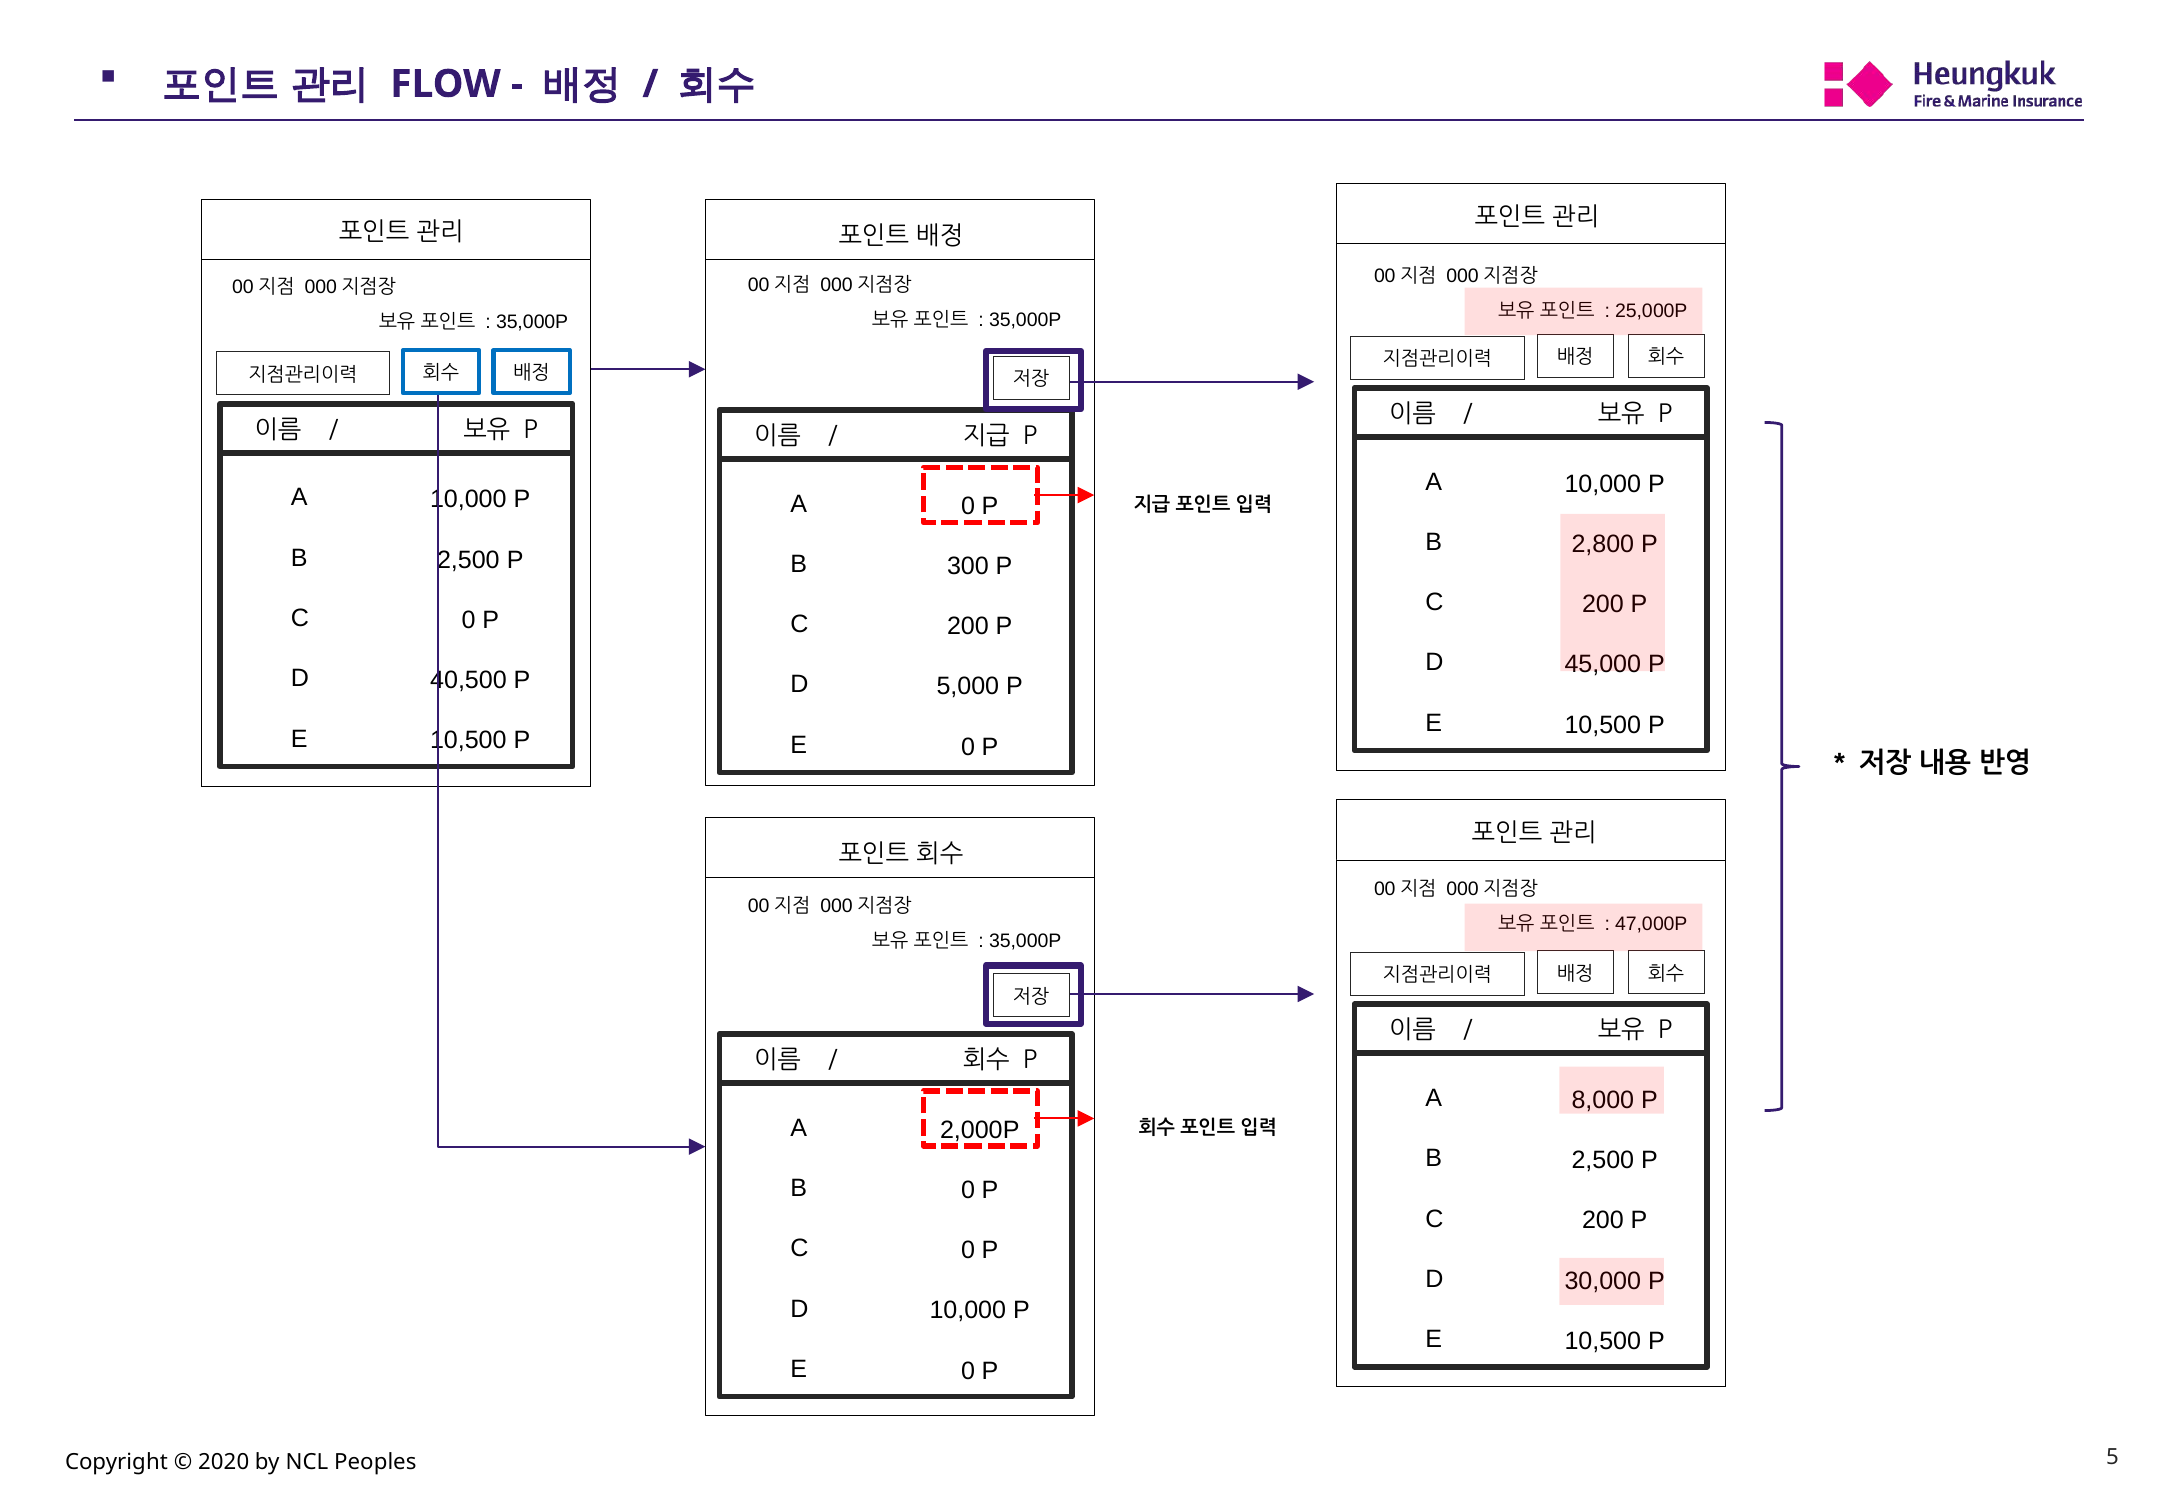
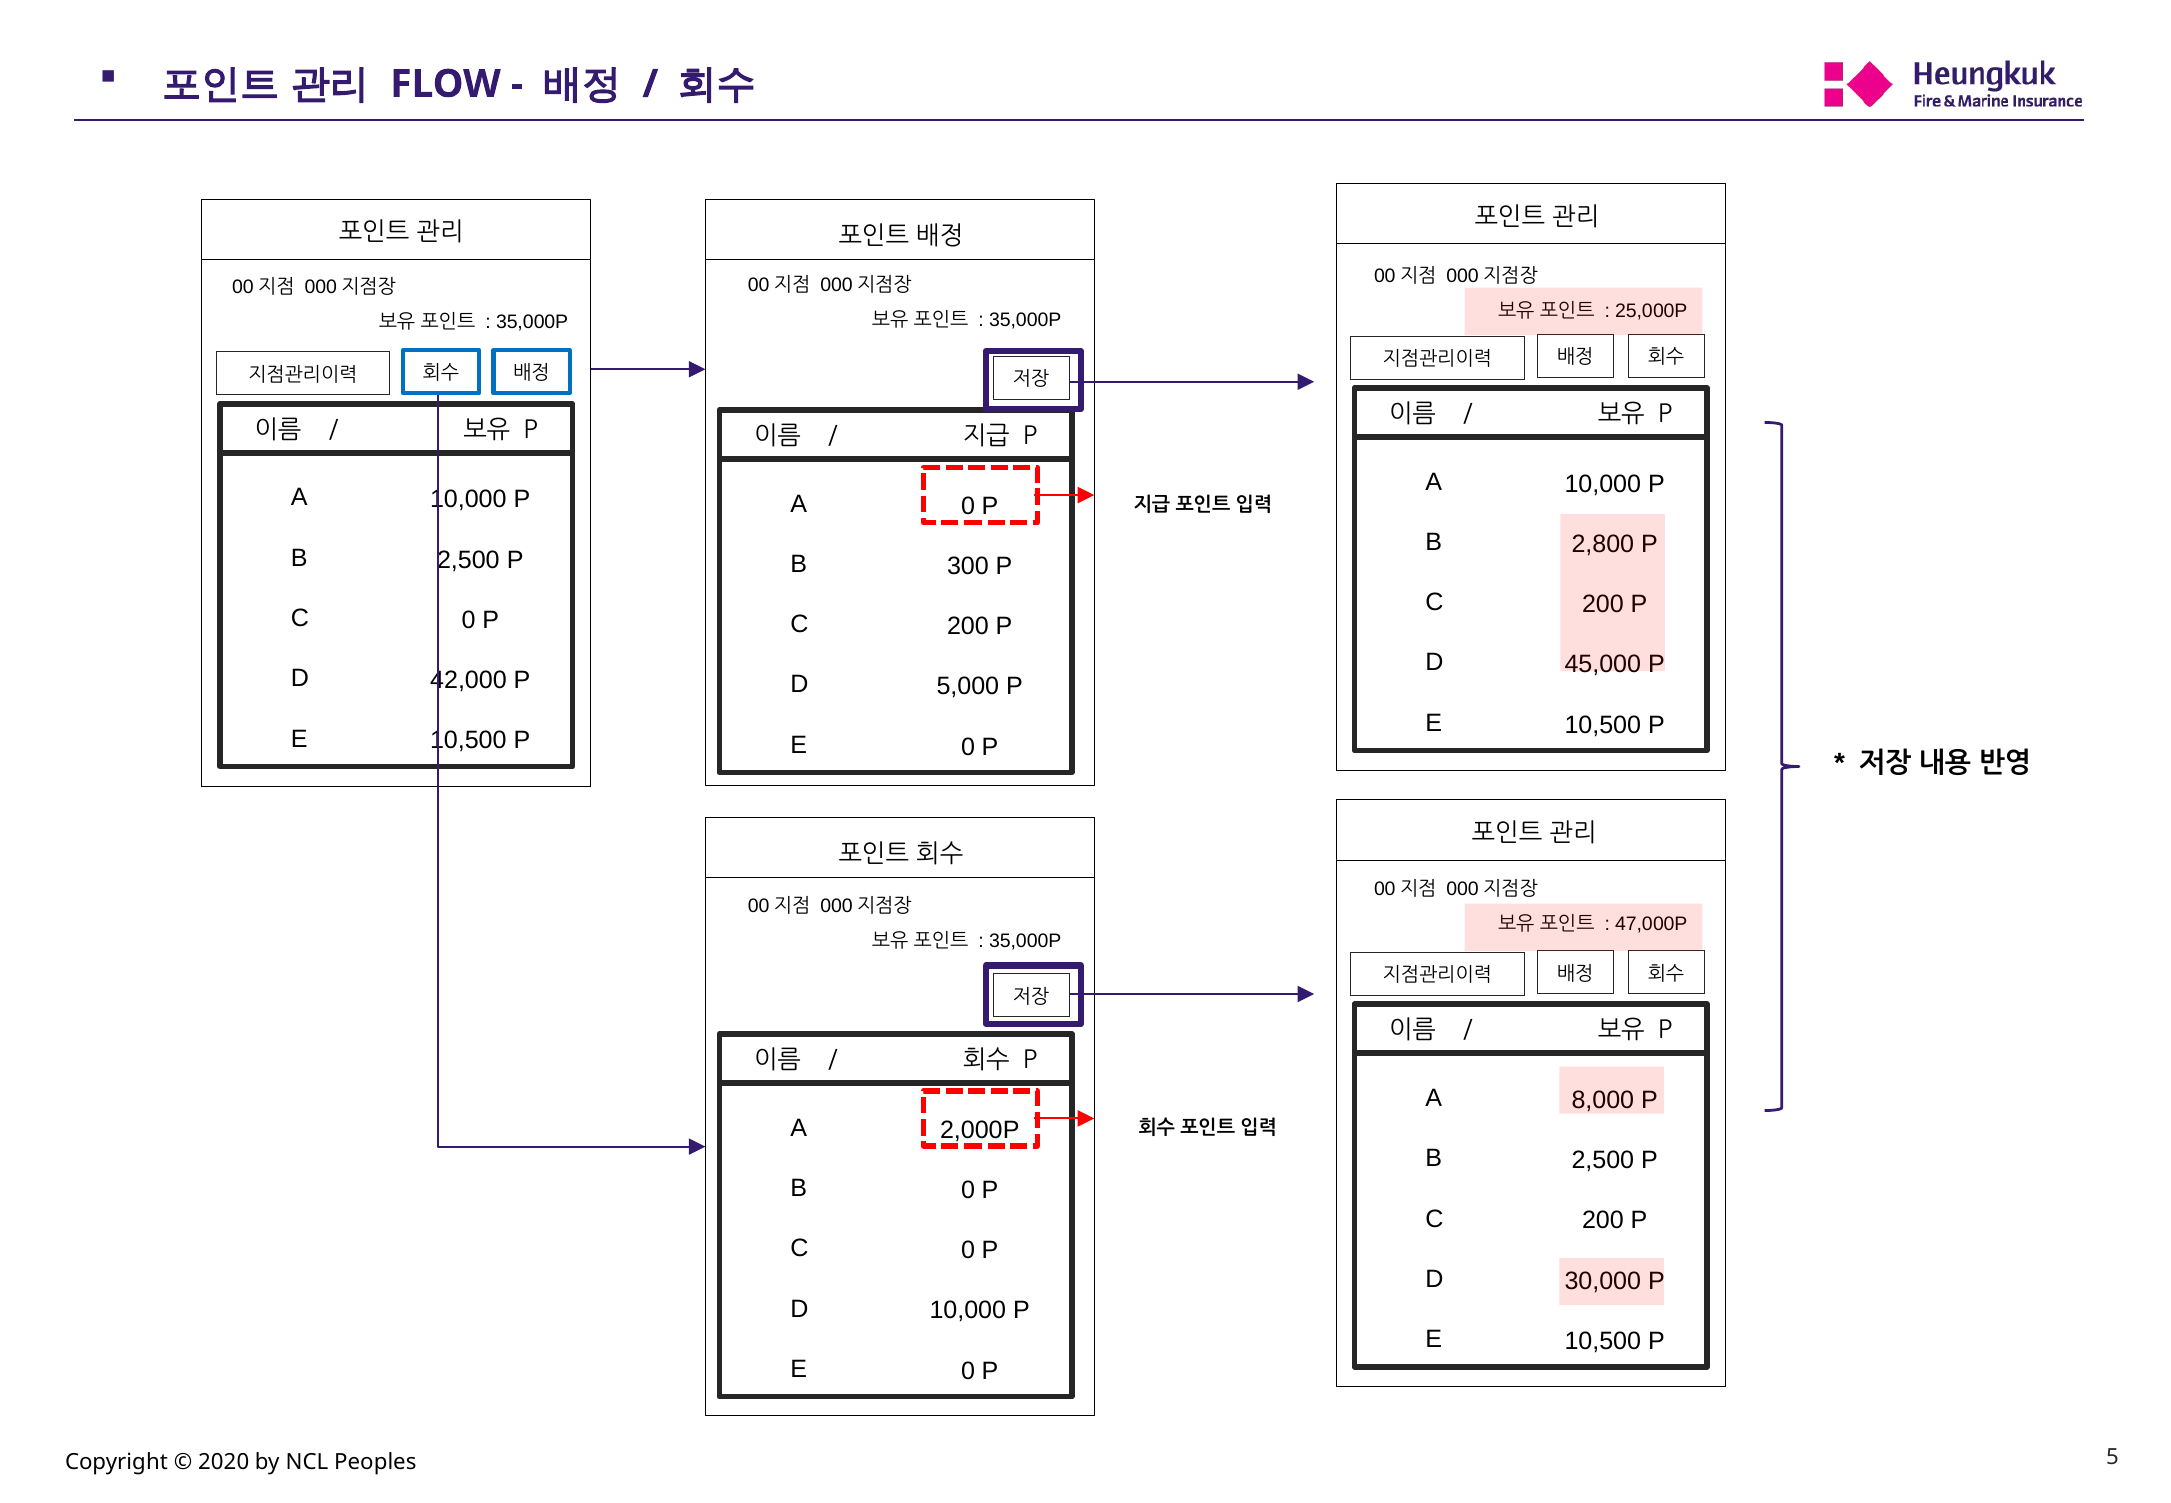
40,500: 40,500 -> 42,000 (468, 680)
